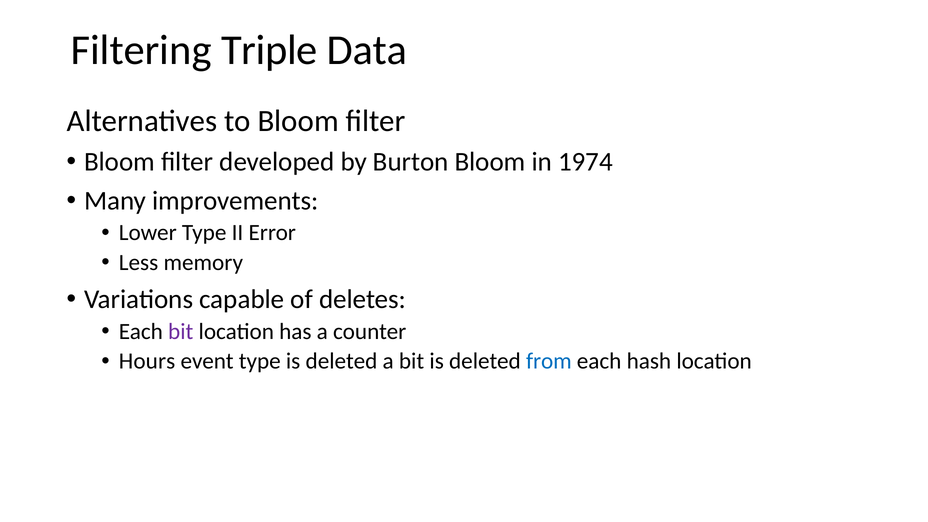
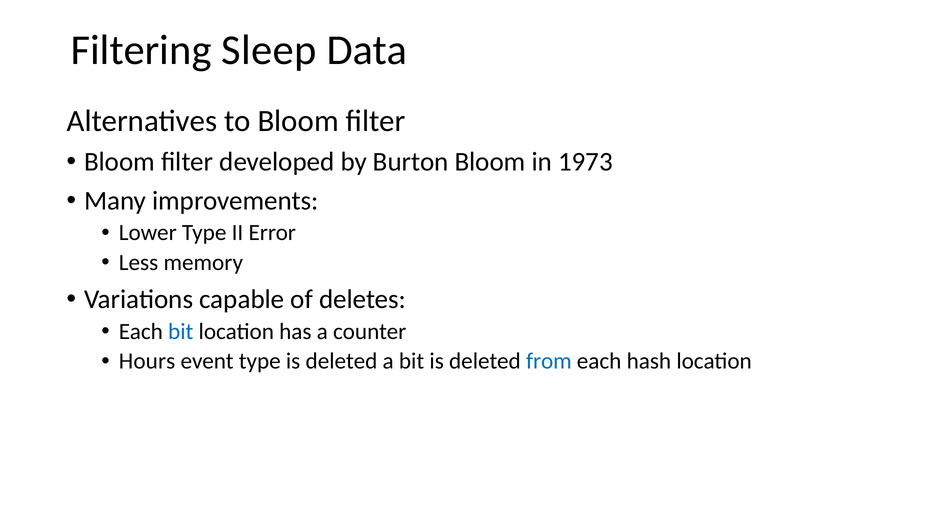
Triple: Triple -> Sleep (269, 50)
1974: 1974 -> 1973 (585, 162)
bit colour: purple -> blue (181, 331)
